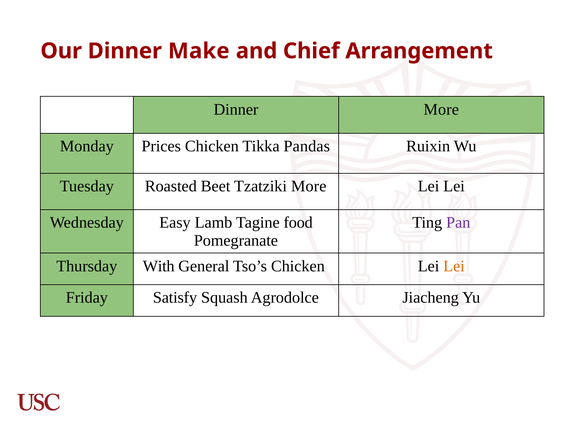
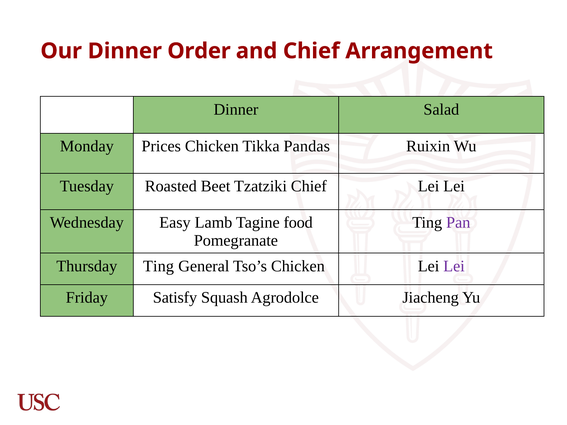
Make: Make -> Order (199, 51)
Dinner More: More -> Salad (441, 109)
Tzatziki More: More -> Chief (309, 186)
Thursday With: With -> Ting (159, 266)
Lei colour: orange -> purple (454, 266)
